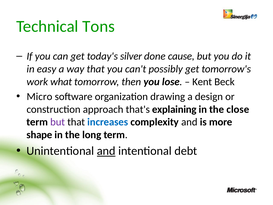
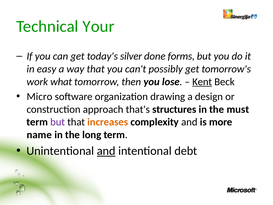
Tons: Tons -> Your (99, 26)
cause: cause -> forms (181, 56)
Kent underline: none -> present (202, 82)
explaining: explaining -> structures (174, 109)
close: close -> must (238, 109)
increases colour: blue -> orange (108, 122)
shape: shape -> name (39, 135)
